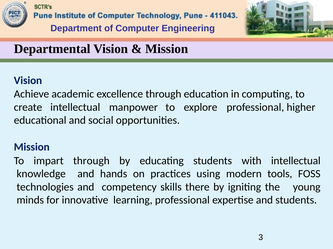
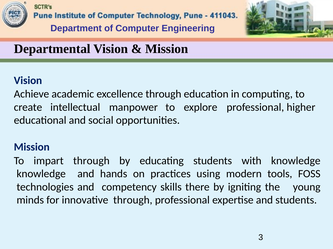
with intellectual: intellectual -> knowledge (296, 161)
innovative learning: learning -> through (133, 201)
